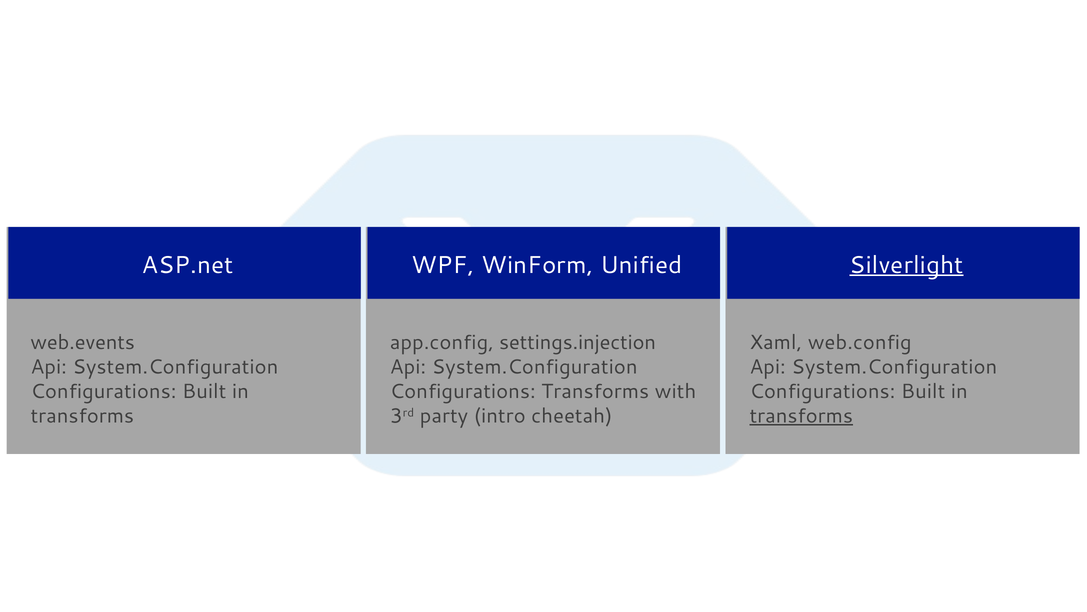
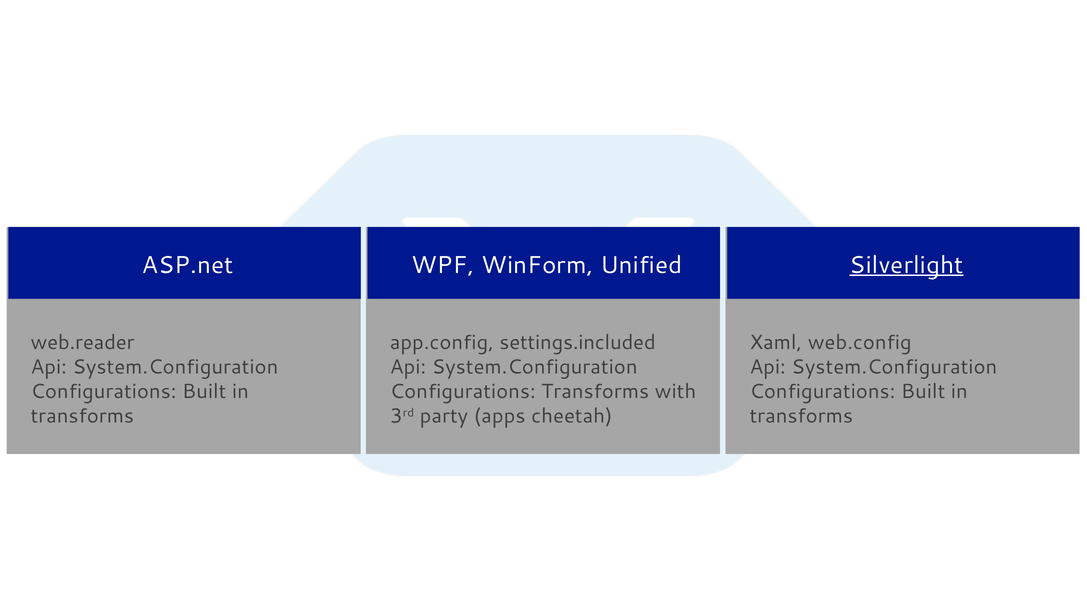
web.events: web.events -> web.reader (83, 342)
settings.injection: settings.injection -> settings.included (578, 342)
intro: intro -> apps (500, 416)
transforms underline: present -> none (801, 416)
